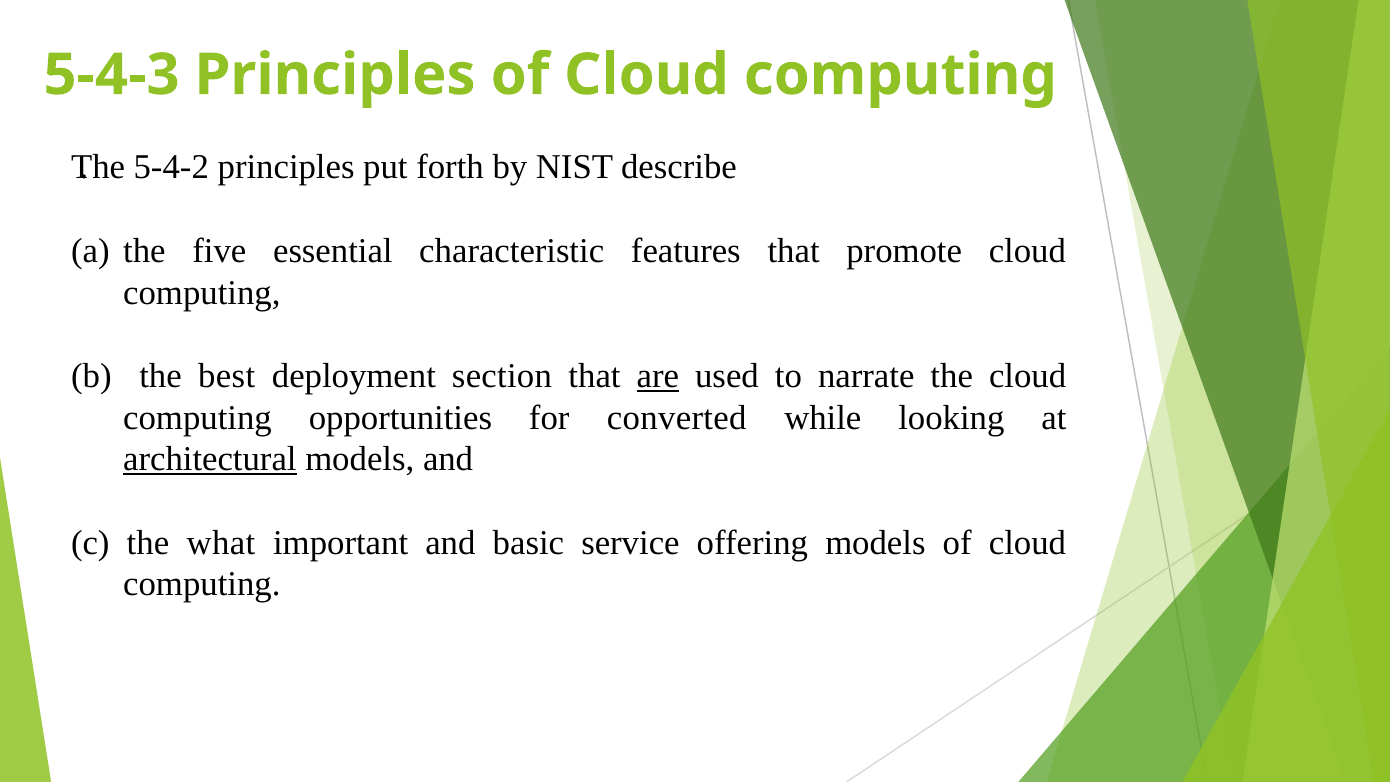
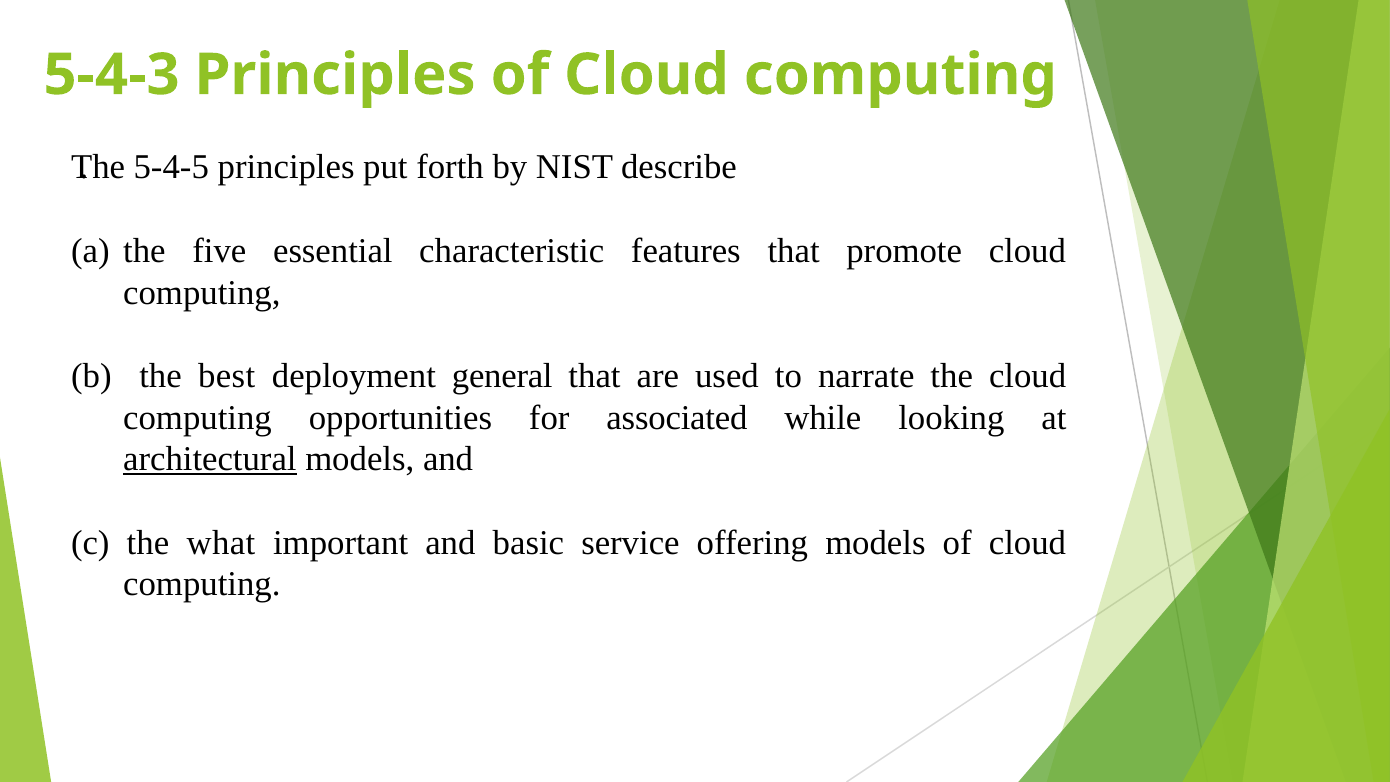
5-4-2: 5-4-2 -> 5-4-5 (171, 167)
section: section -> general (502, 376)
are underline: present -> none (658, 376)
converted: converted -> associated (677, 418)
